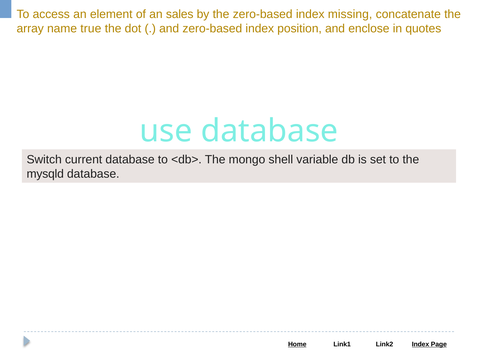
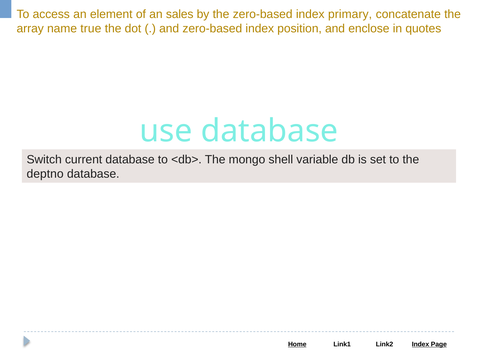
missing: missing -> primary (350, 14)
mysqld: mysqld -> deptno (45, 174)
